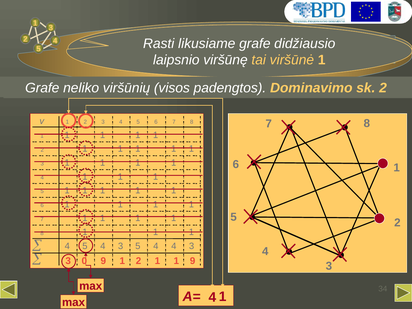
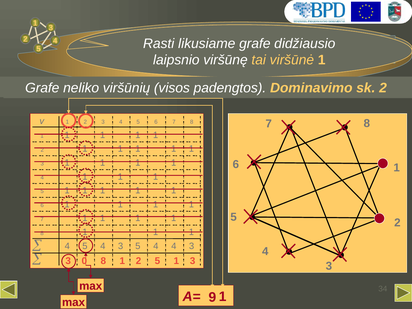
0 9: 9 -> 8 (103, 261)
1 2 1: 1 -> 5 (157, 261)
9: 9 -> 3 (193, 261)
A= 4: 4 -> 9 (212, 297)
